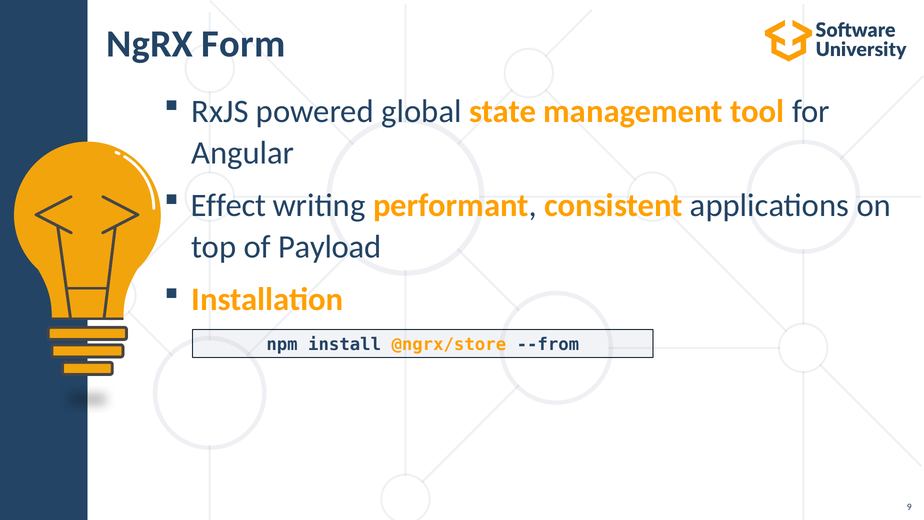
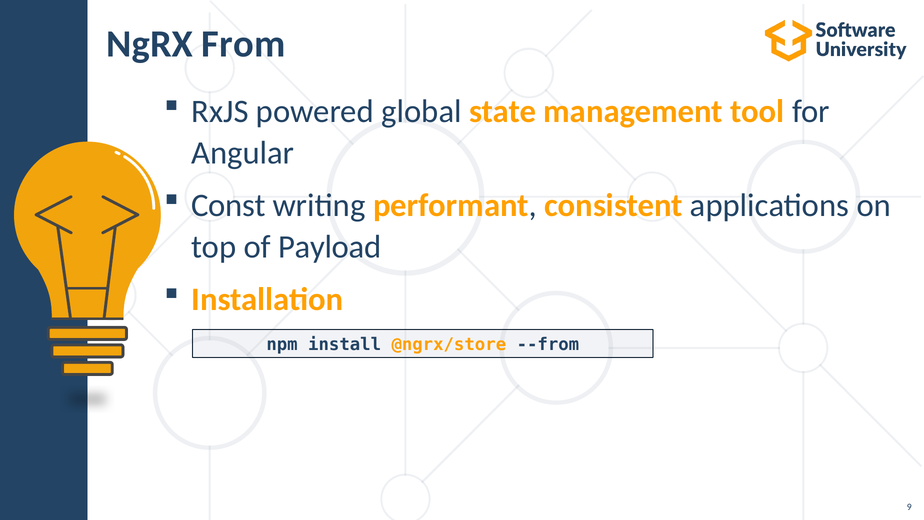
Form: Form -> From (244, 44)
Effect: Effect -> Const (228, 206)
